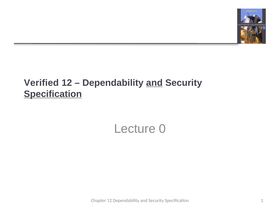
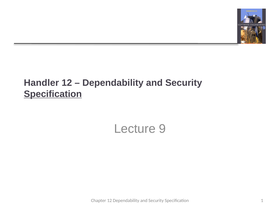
Verified: Verified -> Handler (41, 83)
and underline: present -> none (154, 83)
0: 0 -> 9 (162, 129)
